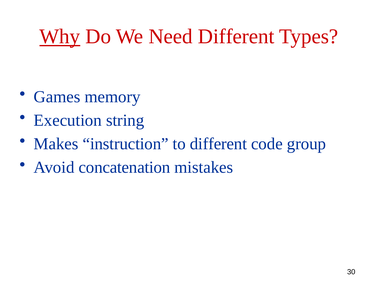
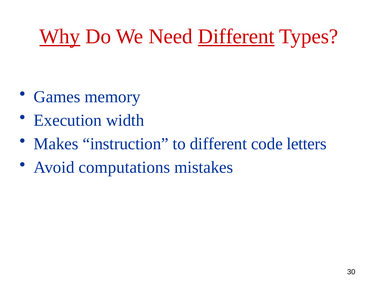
Different underline: none -> present (236, 36)
string: string -> width (125, 120)
group: group -> letters (307, 144)
concatenation: concatenation -> computations (124, 167)
